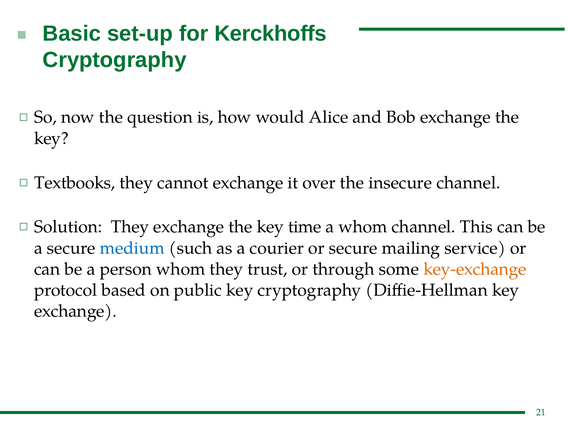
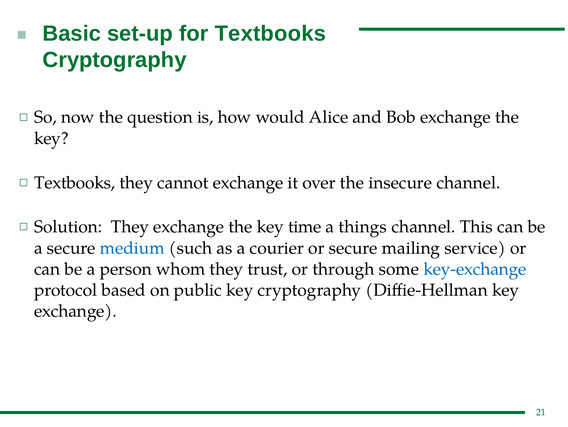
for Kerckhoffs: Kerckhoffs -> Textbooks (270, 33)
a whom: whom -> things (363, 227)
key-exchange colour: orange -> blue (475, 269)
